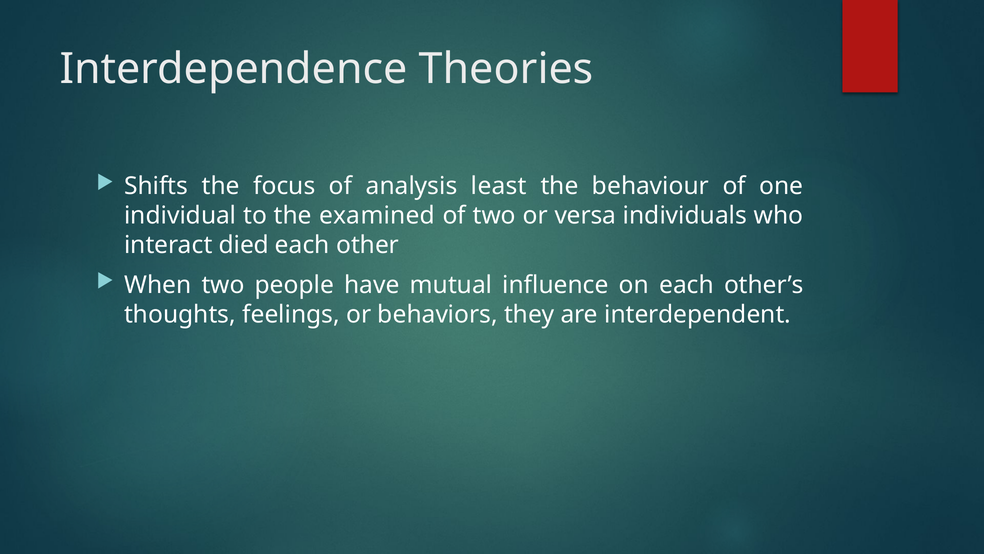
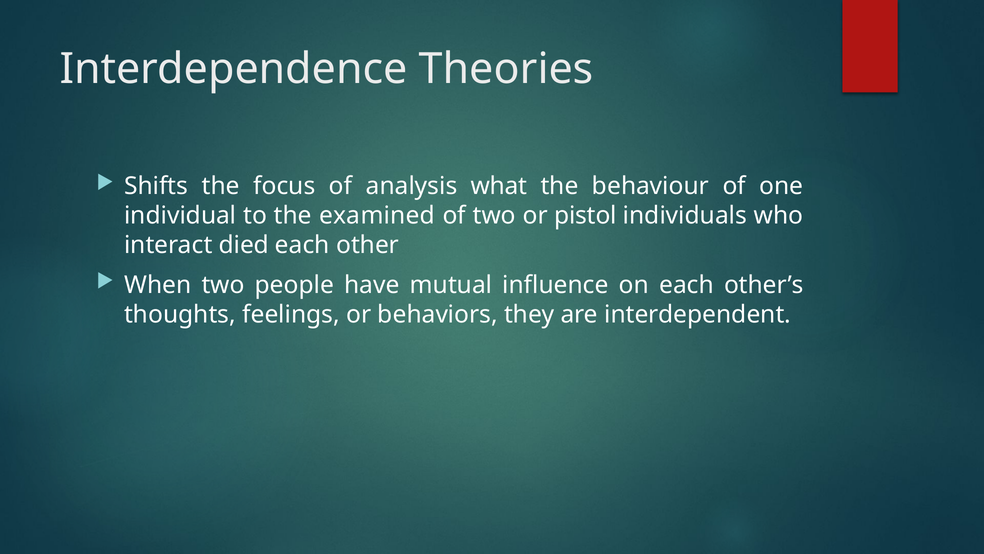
least: least -> what (499, 186)
versa: versa -> pistol (585, 215)
